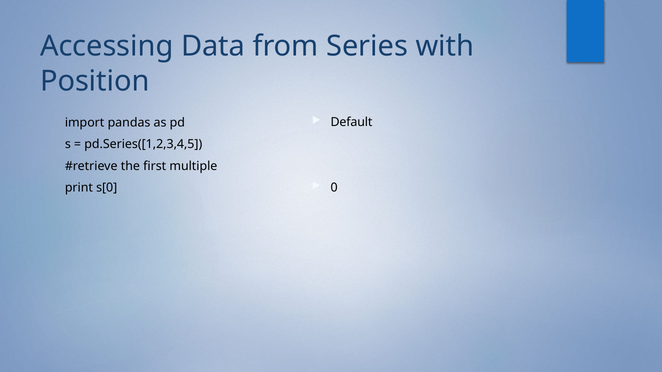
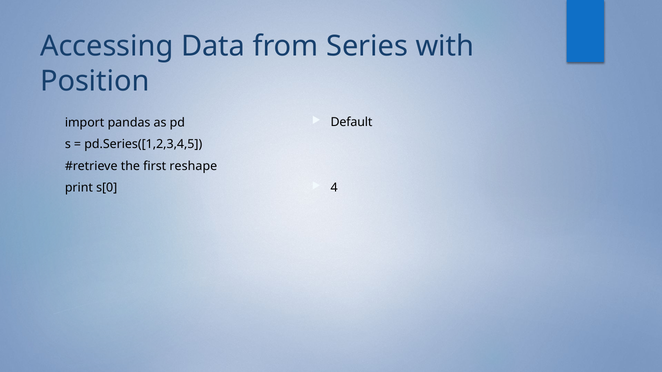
multiple: multiple -> reshape (193, 166)
0: 0 -> 4 (334, 188)
